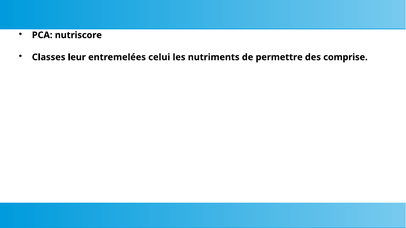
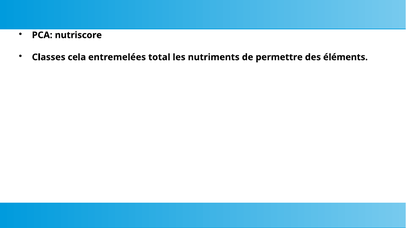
leur: leur -> cela (77, 57)
celui: celui -> total (159, 57)
comprise: comprise -> éléments (345, 57)
